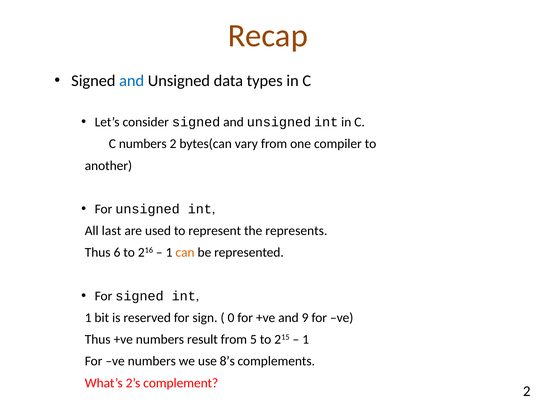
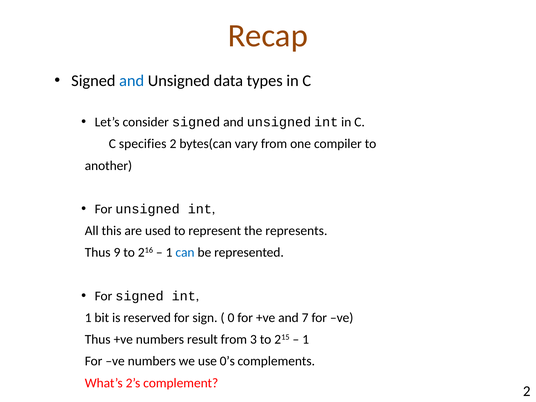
C numbers: numbers -> specifies (143, 144)
last: last -> this (112, 231)
6: 6 -> 9 (117, 253)
can colour: orange -> blue (185, 253)
9: 9 -> 7 (305, 318)
5: 5 -> 3 (253, 339)
8’s: 8’s -> 0’s (227, 361)
